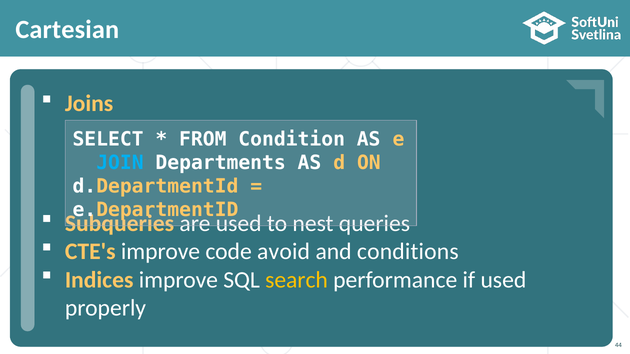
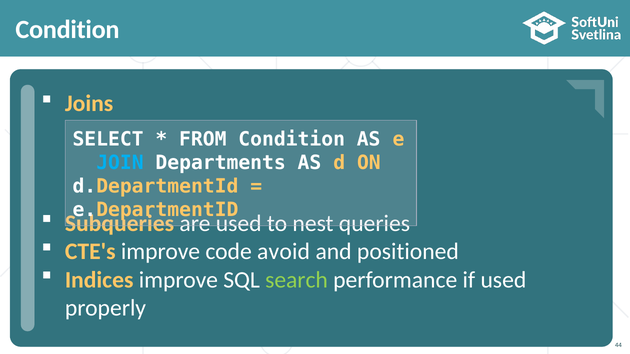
Cartesian: Cartesian -> Condition (67, 30)
conditions: conditions -> positioned (408, 252)
search colour: yellow -> light green (297, 280)
